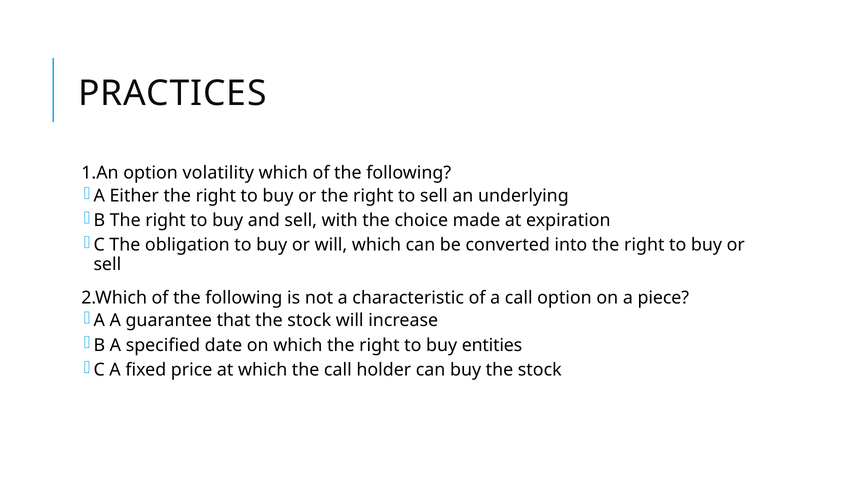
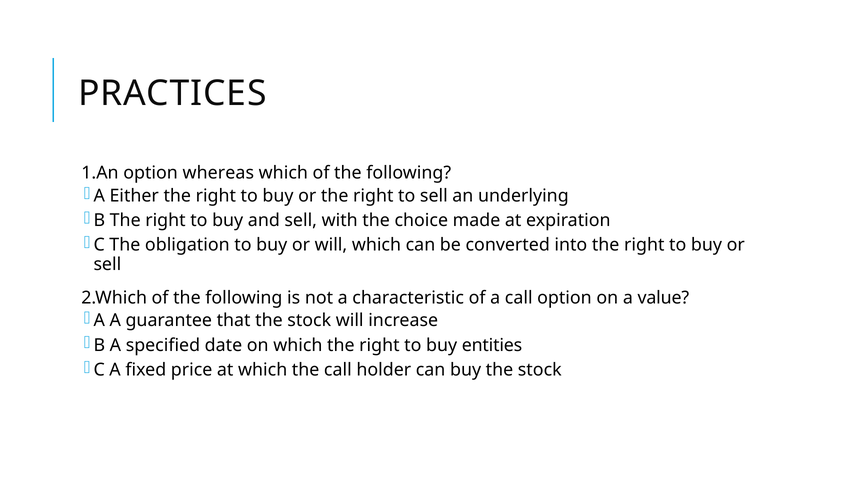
volatility: volatility -> whereas (218, 173)
piece: piece -> value (663, 297)
